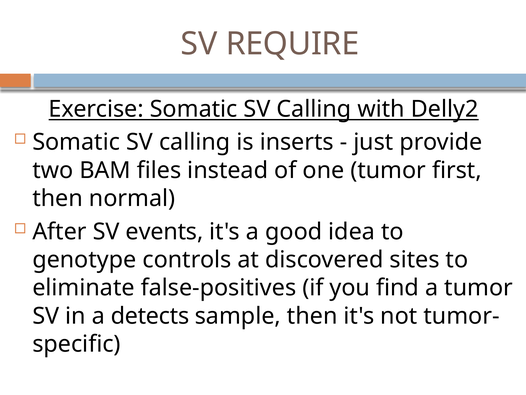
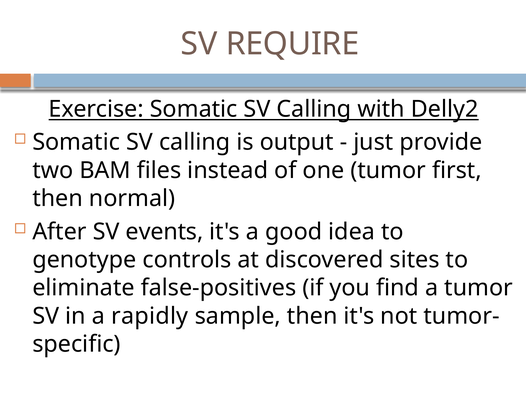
inserts: inserts -> output (297, 142)
detects: detects -> rapidly (150, 316)
